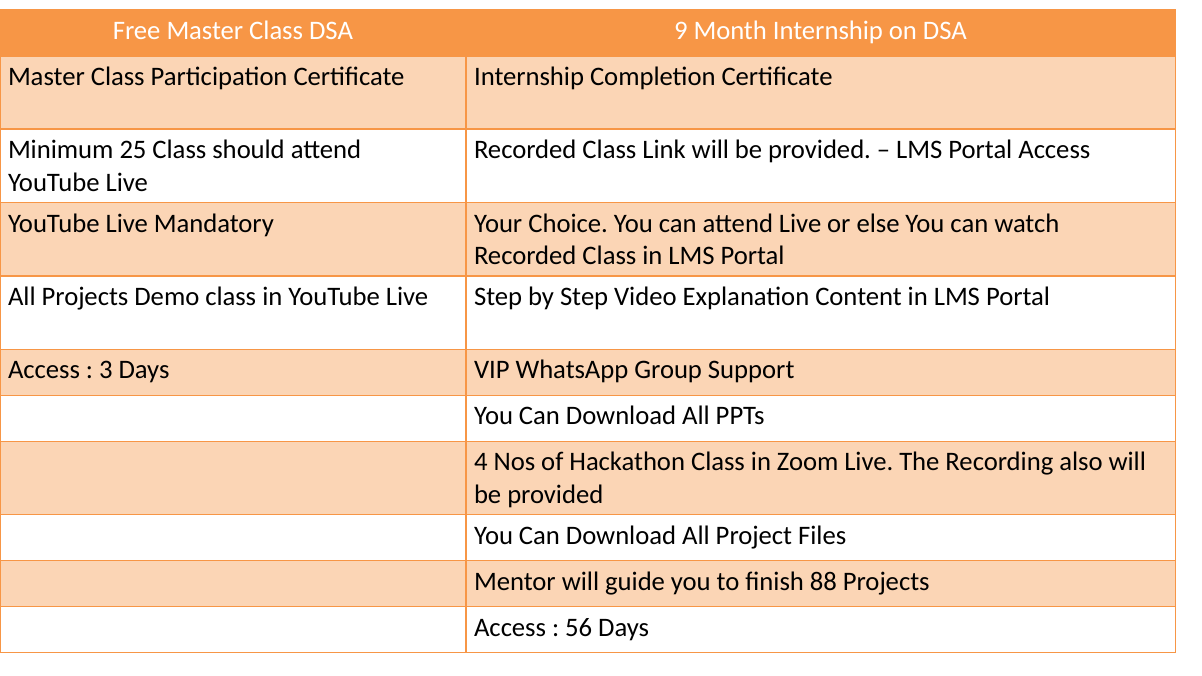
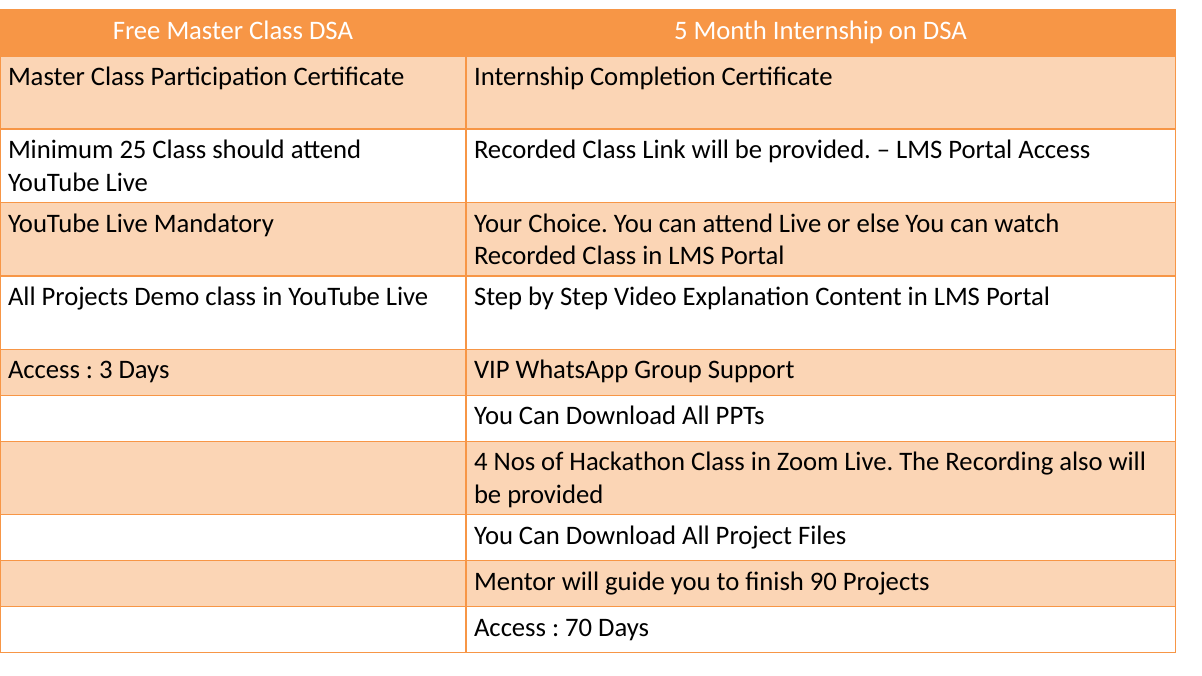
9: 9 -> 5 (681, 31)
88: 88 -> 90 (823, 581)
56: 56 -> 70 (579, 627)
